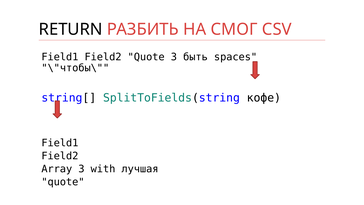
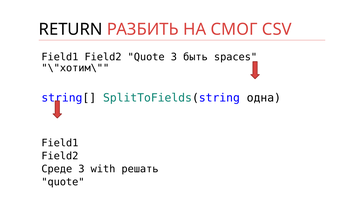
\"чтобы\: \"чтобы\ -> \"хотим\ (75, 68)
кофе: кофе -> одна (264, 98)
Array: Array -> Среде (57, 169)
лучшая: лучшая -> решать (140, 169)
